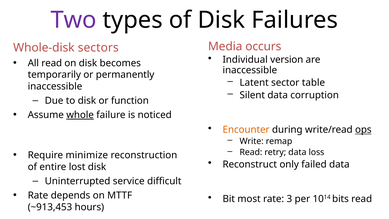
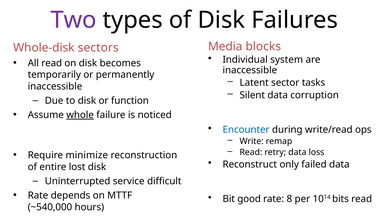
occurs: occurs -> blocks (263, 46)
version: version -> system (287, 60)
table: table -> tasks (314, 83)
Encounter colour: orange -> blue (246, 130)
ops underline: present -> none (363, 130)
most: most -> good (249, 199)
3: 3 -> 8 (289, 199)
~913,453: ~913,453 -> ~540,000 (50, 207)
